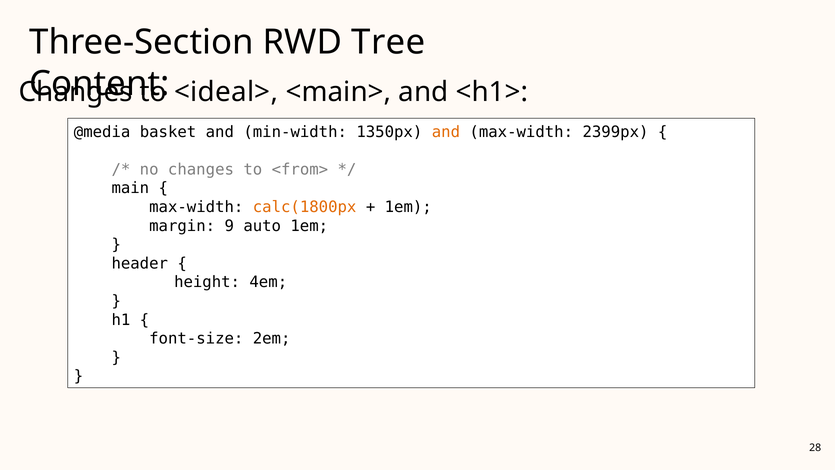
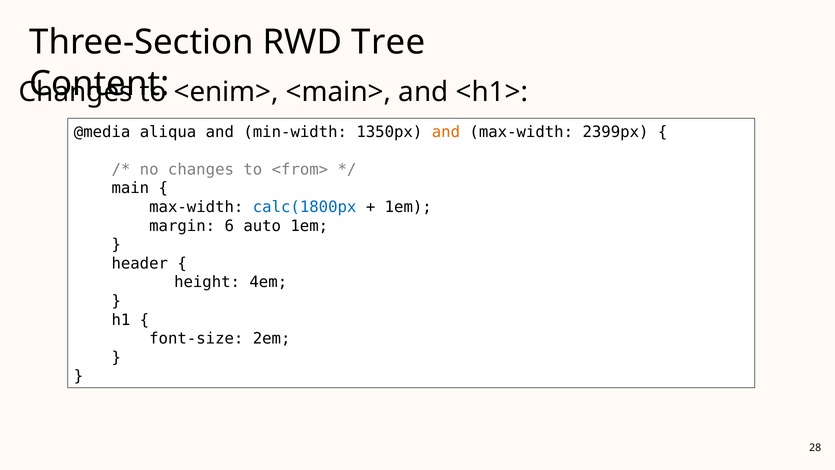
<ideal>: <ideal> -> <enim> (226, 92)
basket: basket -> aliqua (168, 132)
calc(1800px colour: orange -> blue (305, 207)
9: 9 -> 6 (229, 226)
